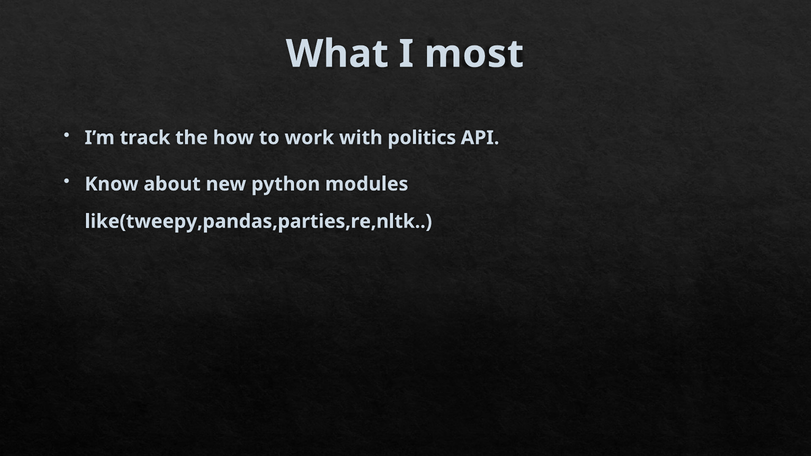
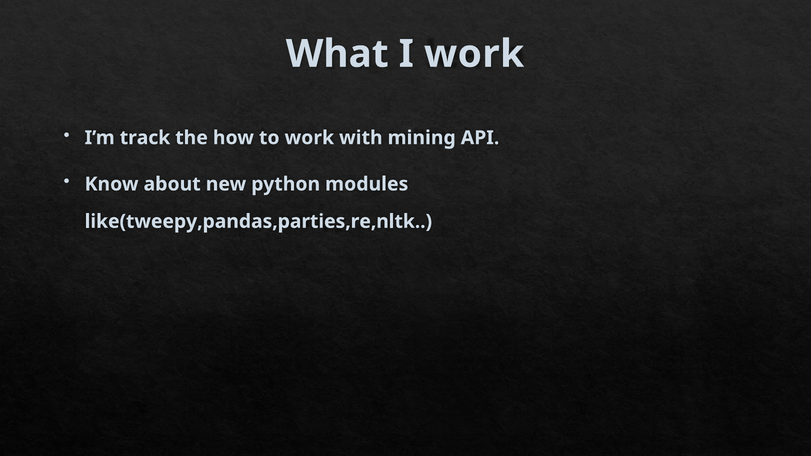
I most: most -> work (474, 54)
politics: politics -> mining (422, 138)
